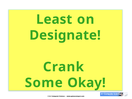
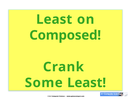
Designate: Designate -> Composed (65, 35)
Some Okay: Okay -> Least (87, 83)
